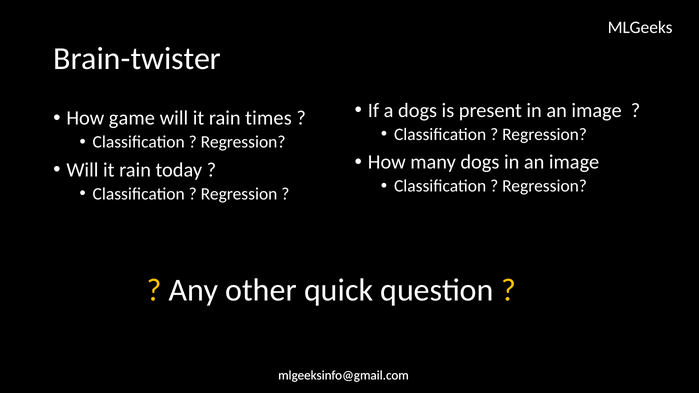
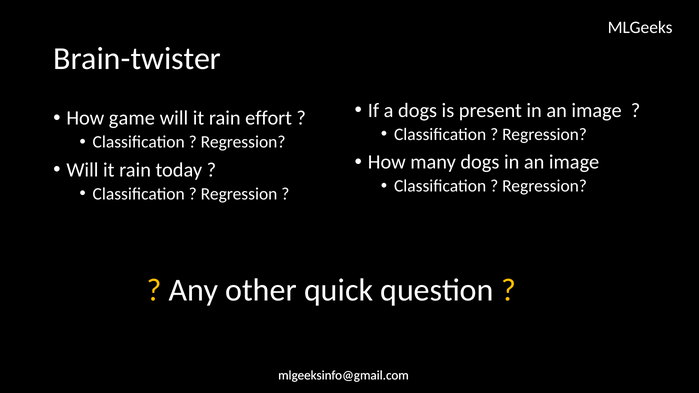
times: times -> effort (269, 118)
